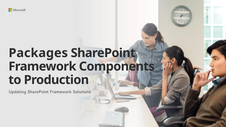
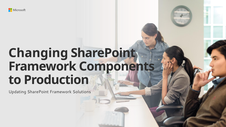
Packages: Packages -> Changing (38, 53)
